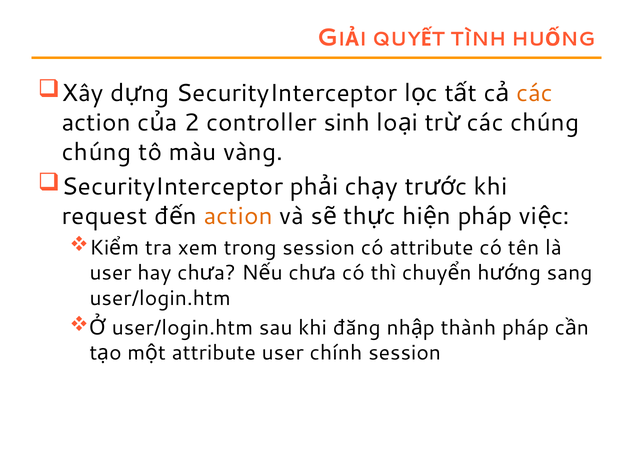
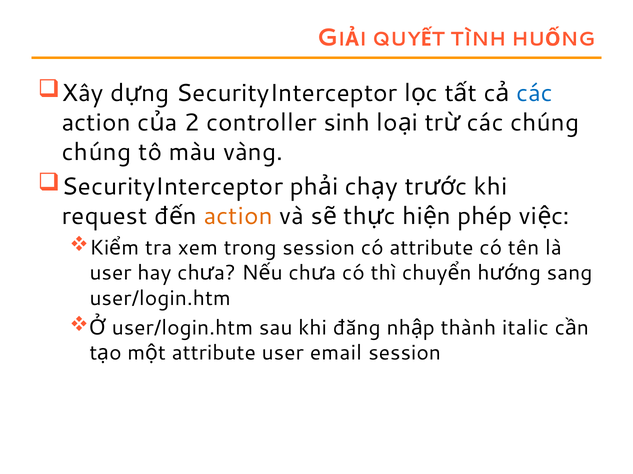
các colour: orange -> blue (535, 94)
pháp: pháp -> phép (485, 217)
thành pháp: pháp -> italic (525, 328)
chính: chính -> email (336, 354)
